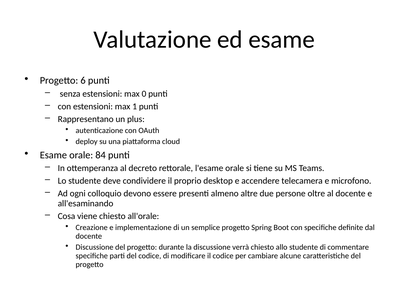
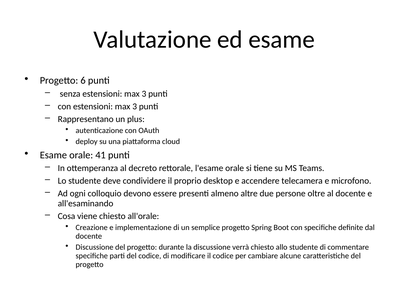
senza estensioni max 0: 0 -> 3 (144, 94)
con estensioni max 1: 1 -> 3 (135, 106)
84: 84 -> 41 (101, 155)
